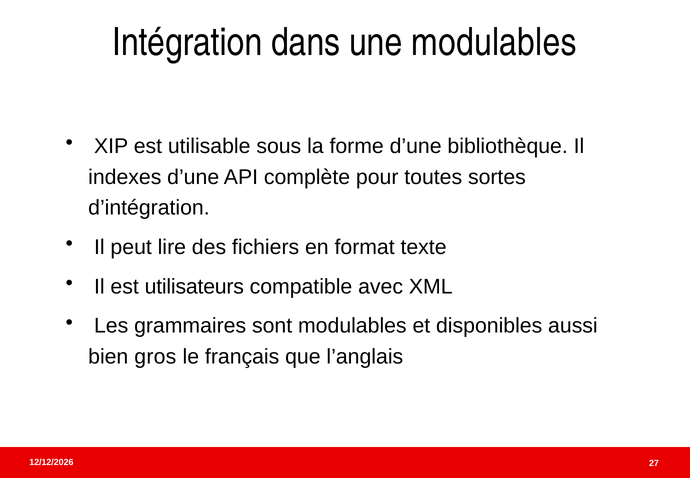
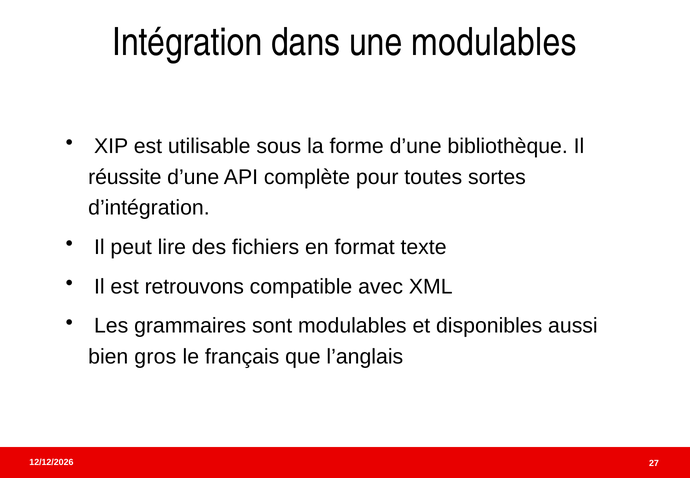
indexes: indexes -> réussite (125, 177)
utilisateurs: utilisateurs -> retrouvons (194, 286)
